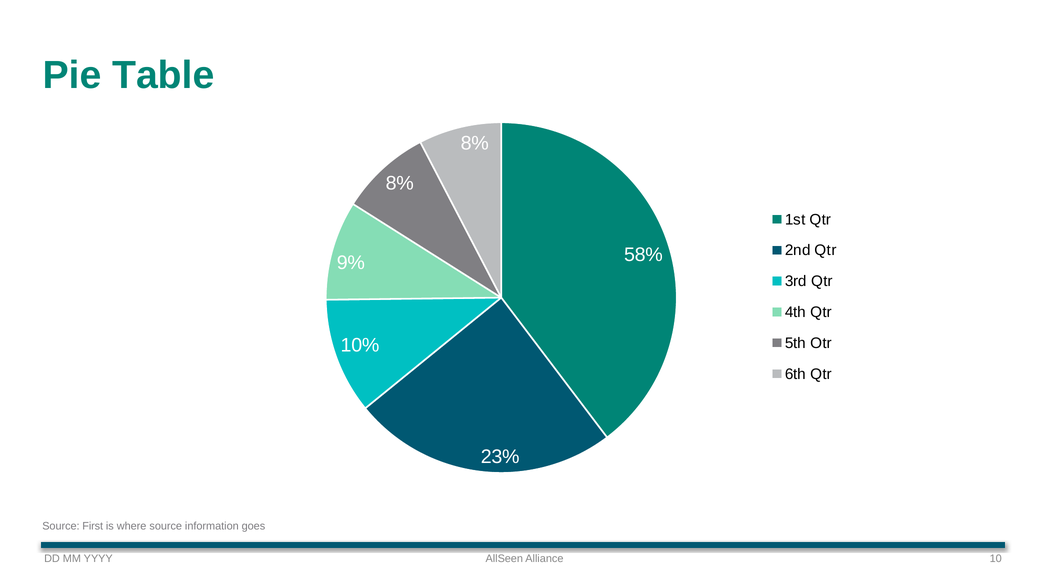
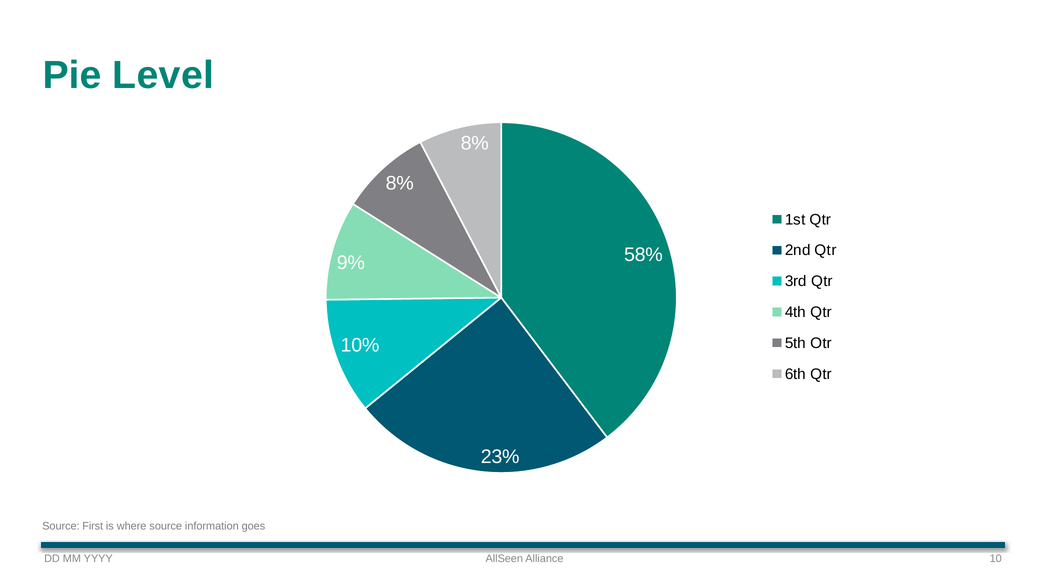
Table: Table -> Level (163, 75)
